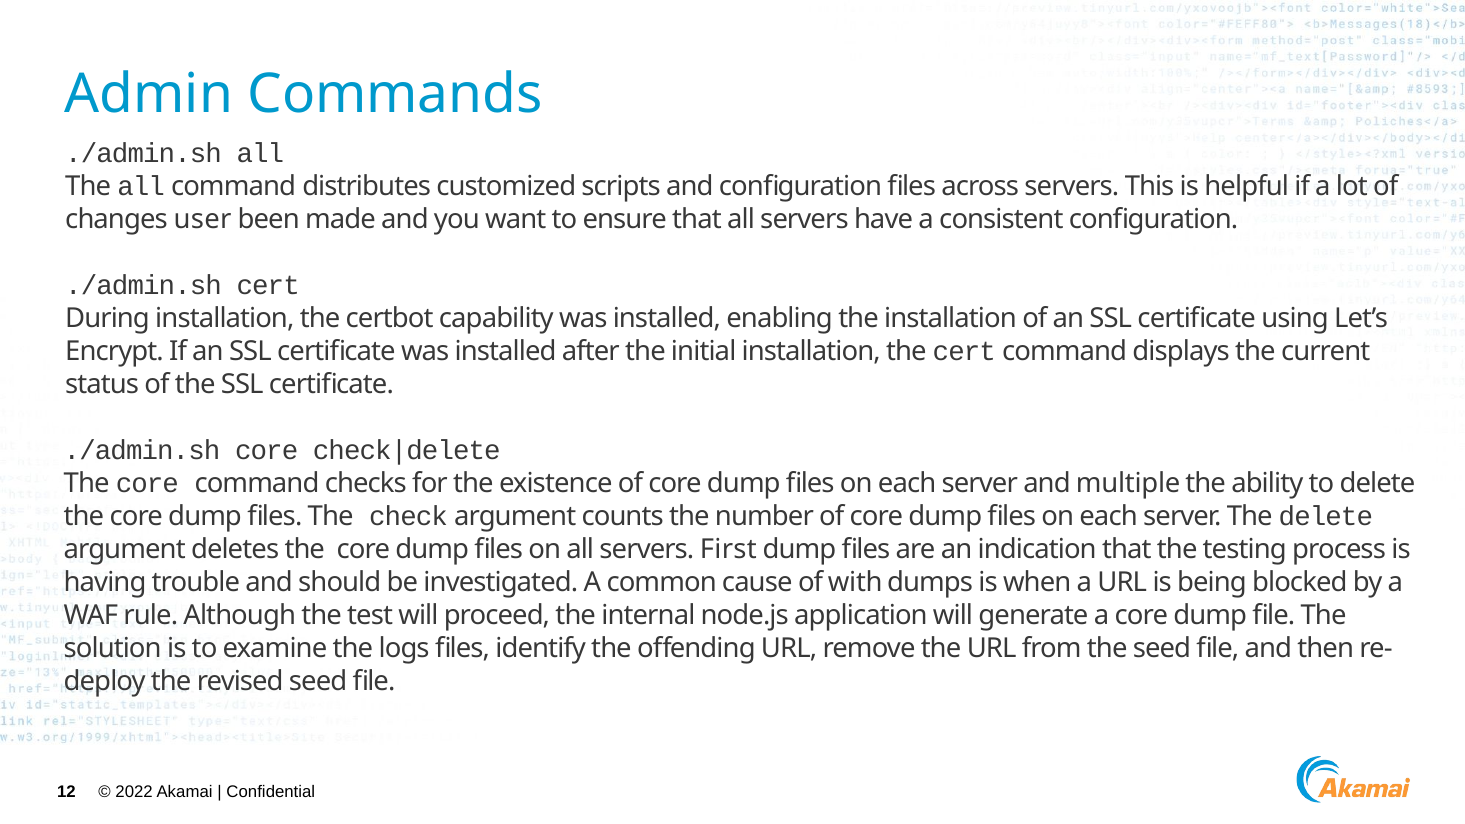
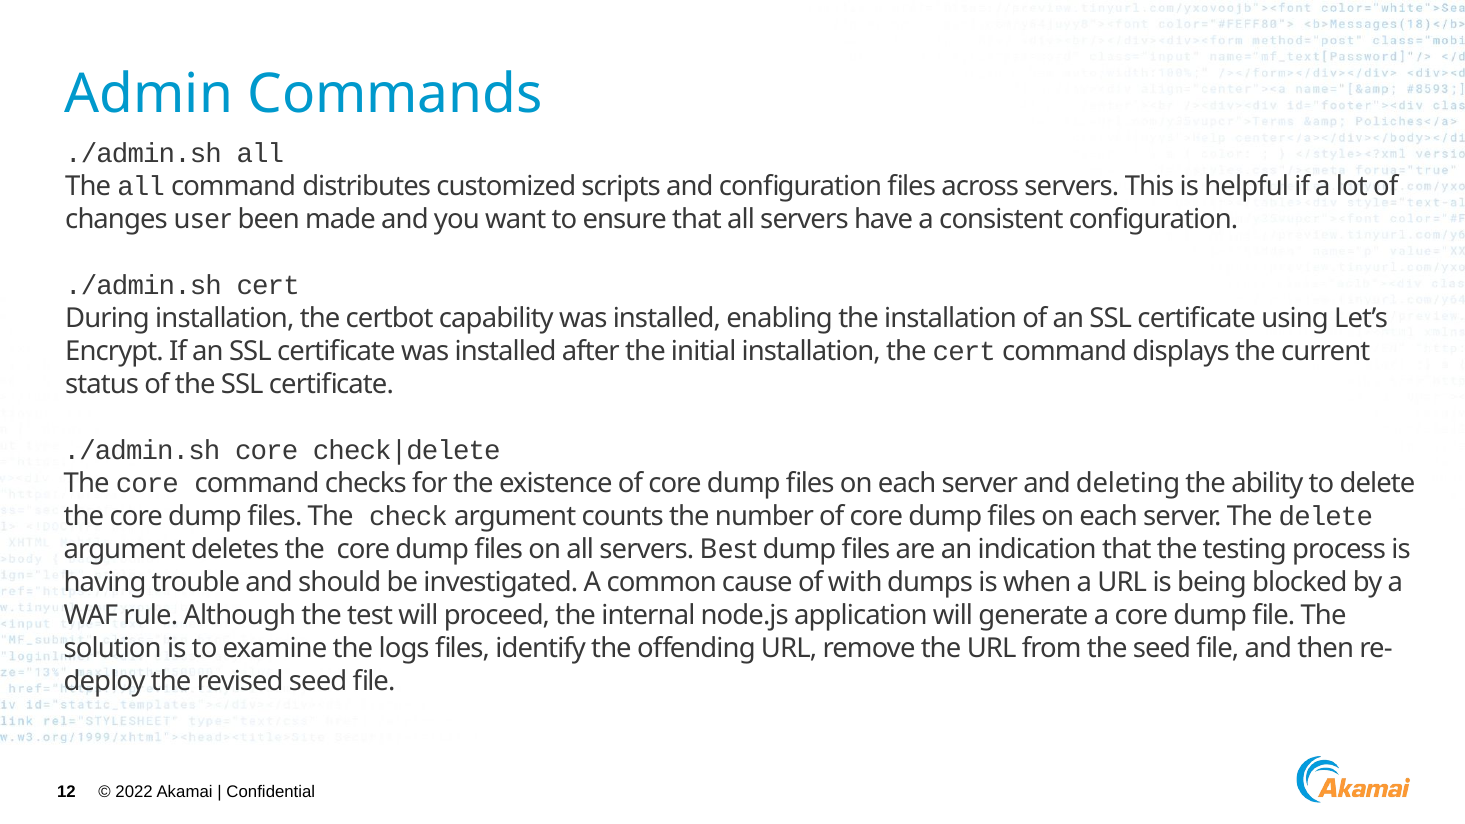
multiple: multiple -> deleting (1128, 484)
First: First -> Best (728, 549)
